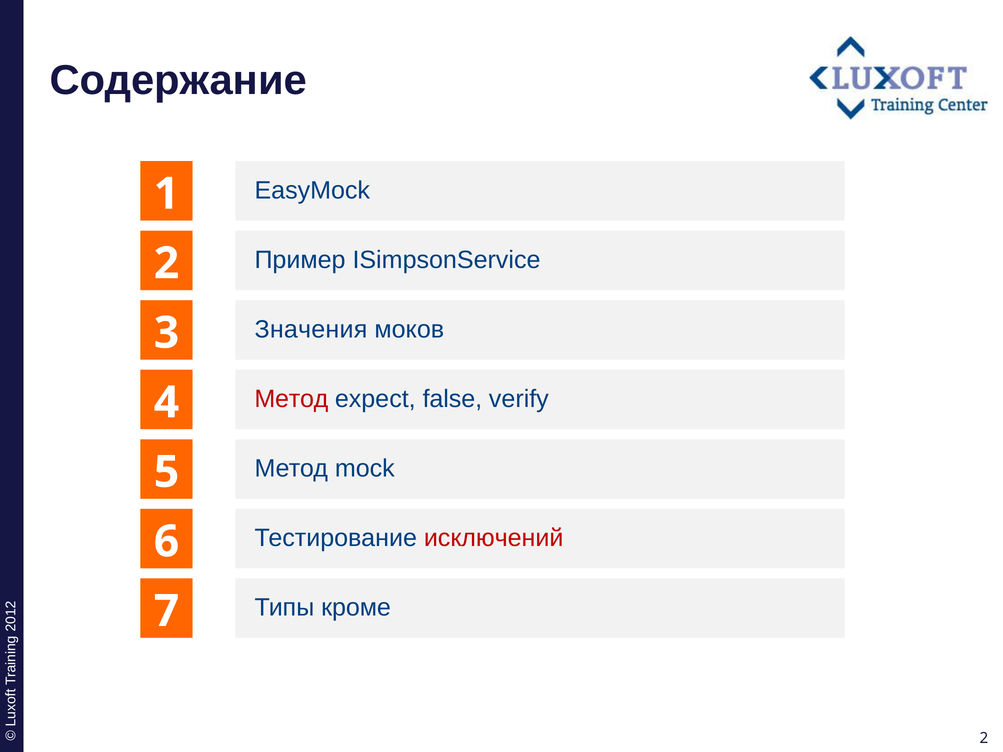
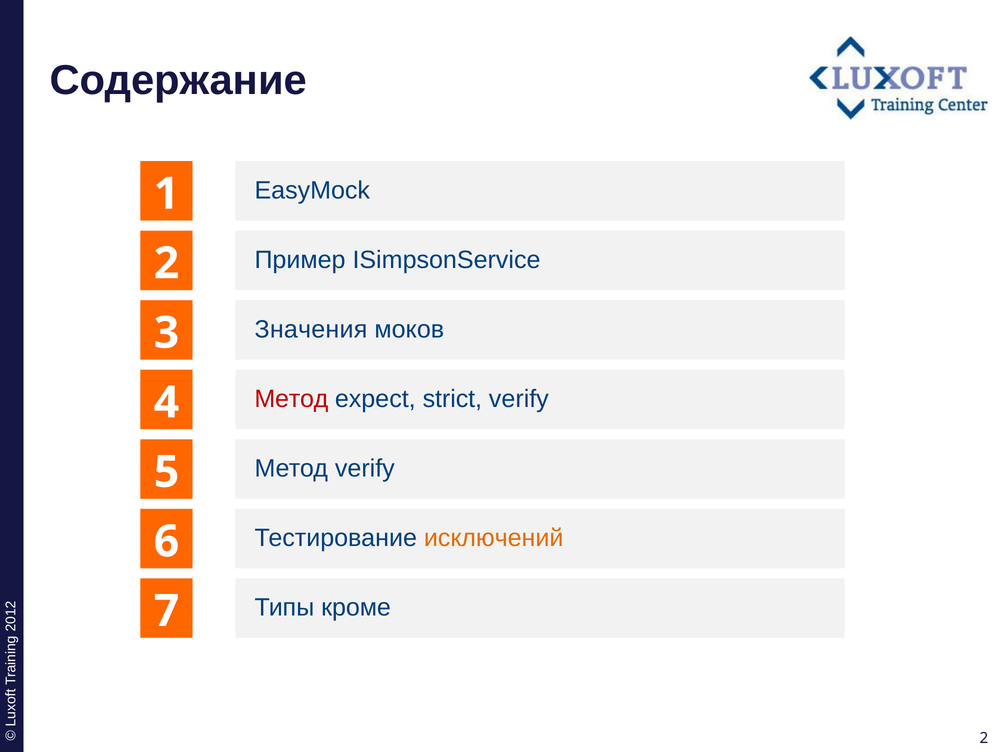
false: false -> strict (452, 399)
Метод mock: mock -> verify (365, 469)
исключений colour: red -> orange (494, 538)
